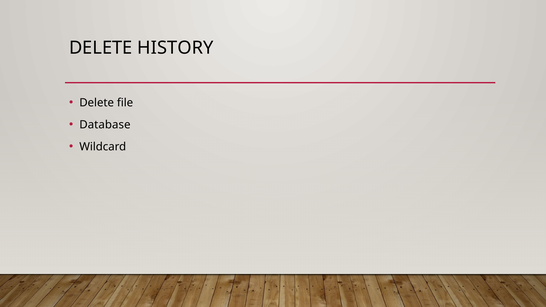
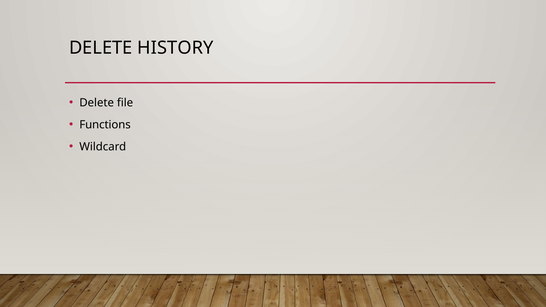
Database: Database -> Functions (105, 125)
